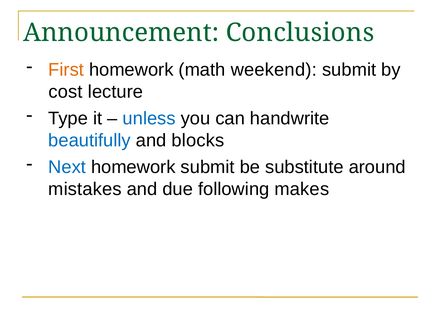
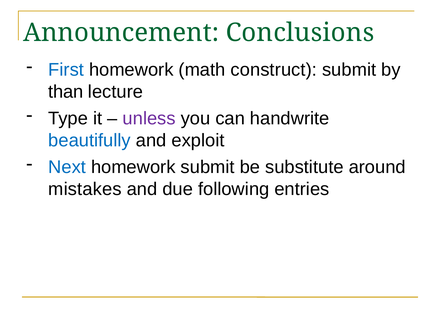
First colour: orange -> blue (66, 70)
weekend: weekend -> construct (274, 70)
cost: cost -> than (66, 92)
unless colour: blue -> purple (149, 118)
blocks: blocks -> exploit (198, 140)
makes: makes -> entries (302, 189)
